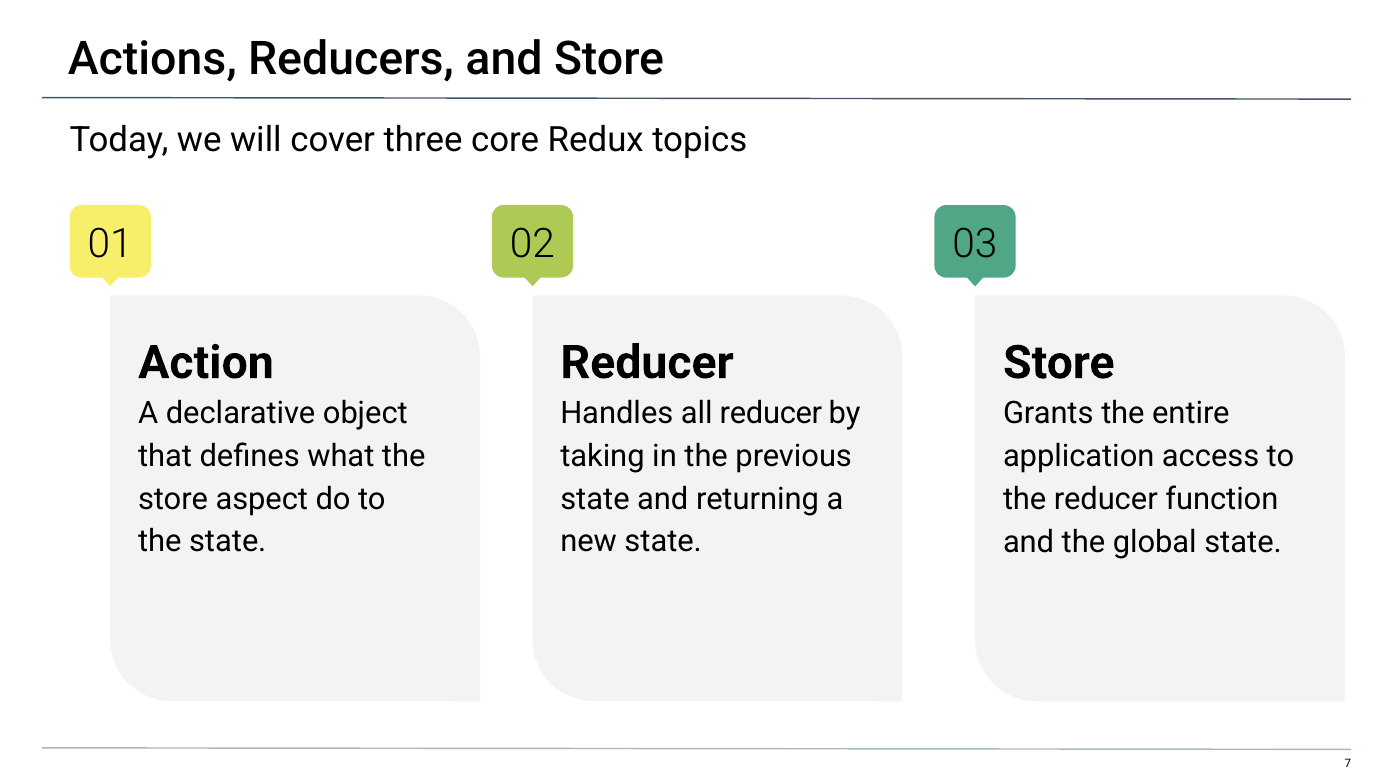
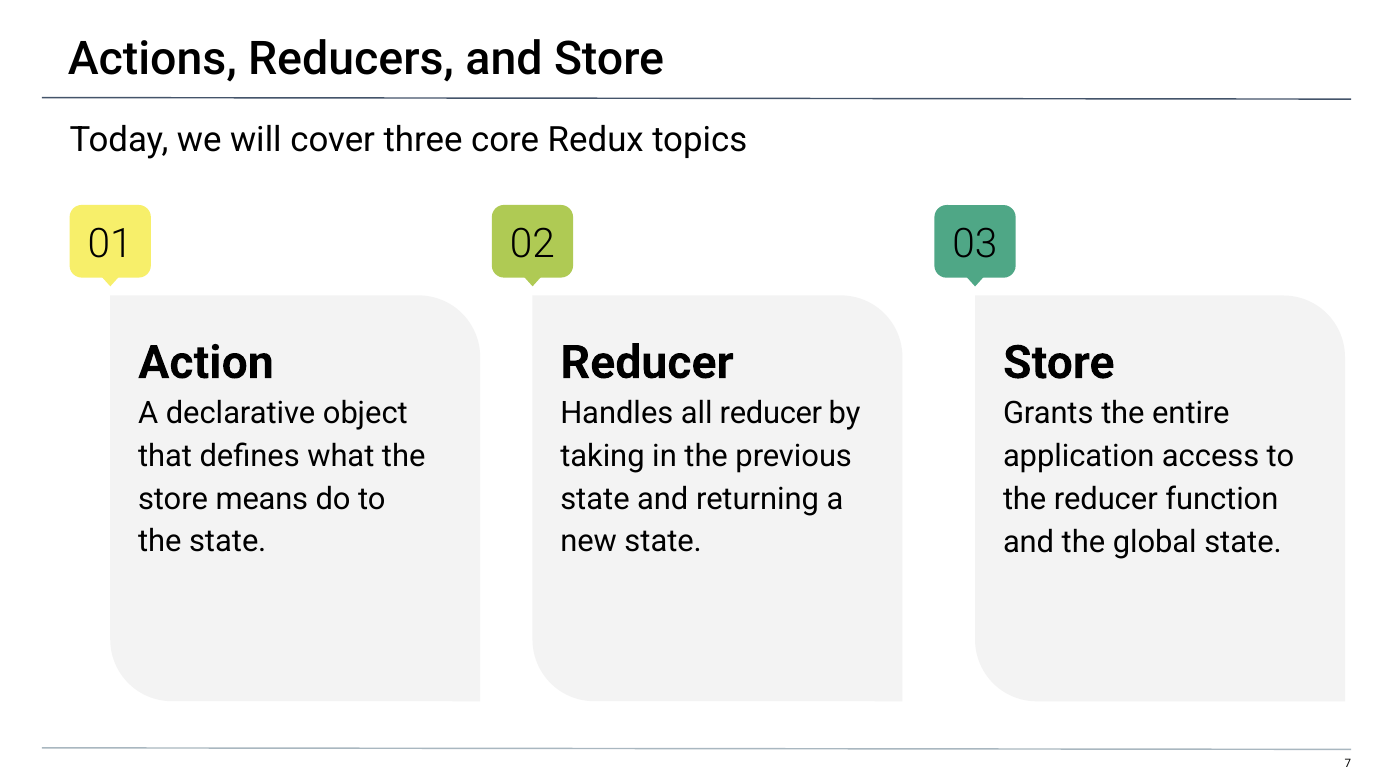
aspect: aspect -> means (262, 499)
